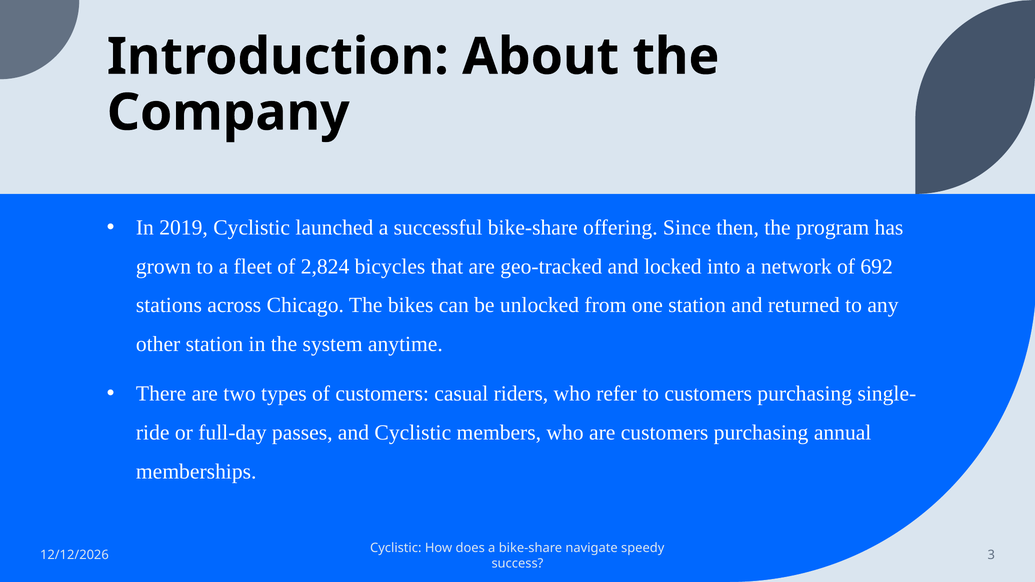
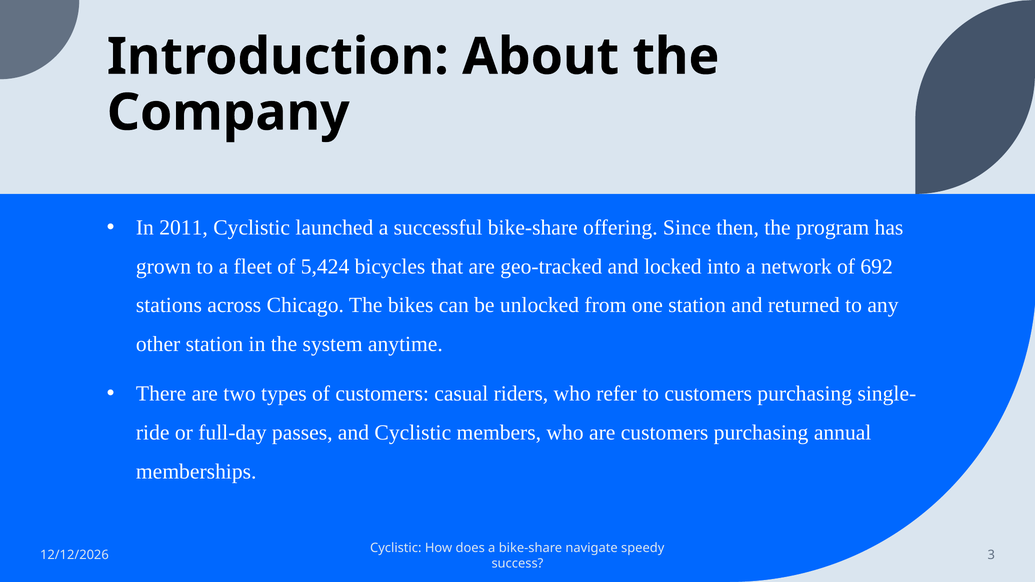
2019: 2019 -> 2011 (184, 228)
2,824: 2,824 -> 5,424 (325, 267)
